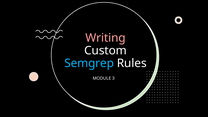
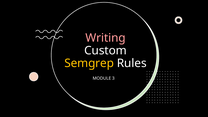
Semgrep colour: light blue -> yellow (89, 63)
